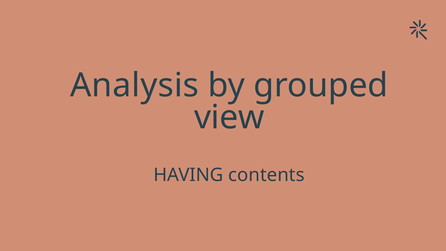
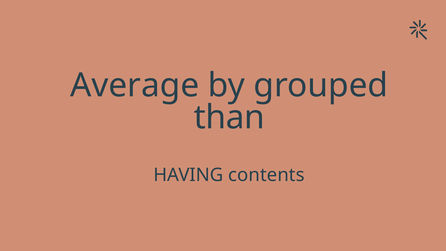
Analysis: Analysis -> Average (135, 85)
view: view -> than (229, 117)
